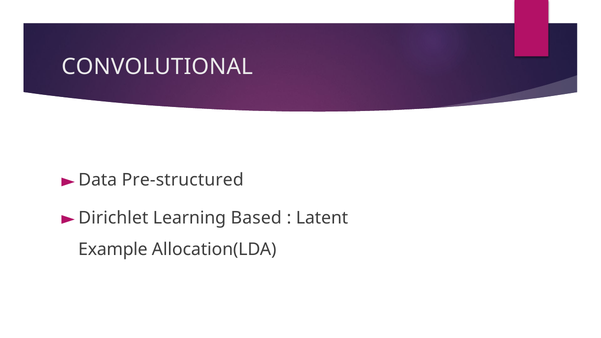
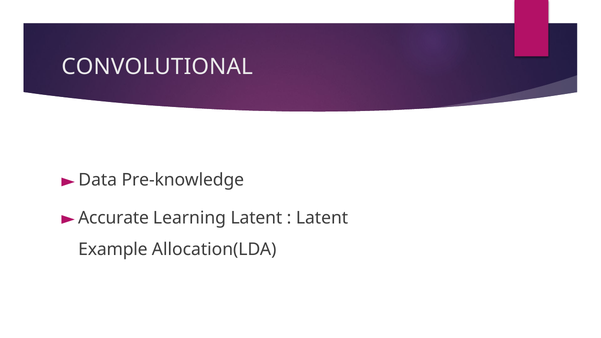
Pre-structured: Pre-structured -> Pre-knowledge (183, 180)
Dirichlet: Dirichlet -> Accurate (113, 218)
Learning Based: Based -> Latent (256, 218)
